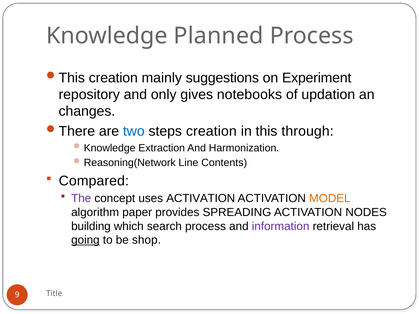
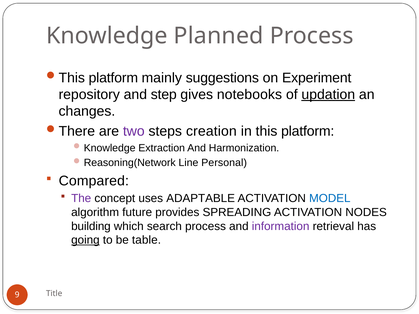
creation: creation -> platform (113, 78)
only: only -> step (164, 95)
updation underline: none -> present (328, 95)
two colour: blue -> purple (134, 131)
this through: through -> platform (308, 131)
Contents: Contents -> Personal (224, 163)
uses ACTIVATION: ACTIVATION -> ADAPTABLE (201, 198)
MODEL colour: orange -> blue (330, 198)
paper: paper -> future (137, 212)
shop: shop -> table (147, 240)
